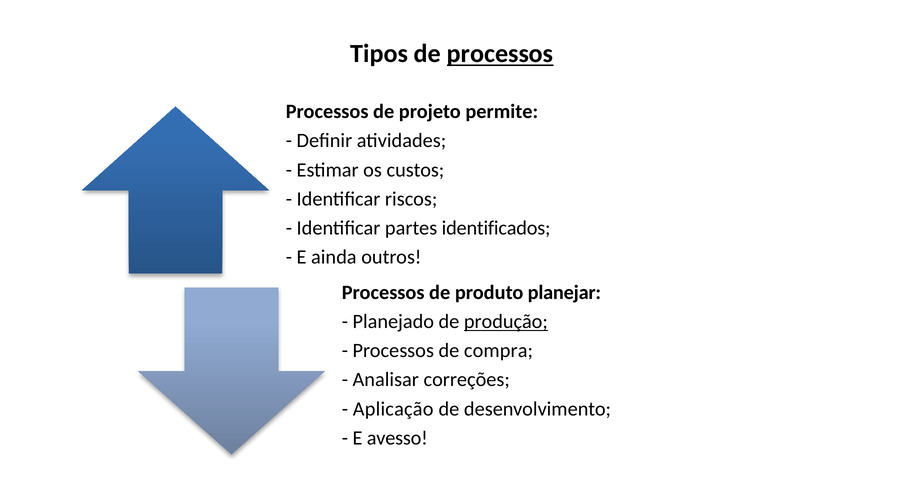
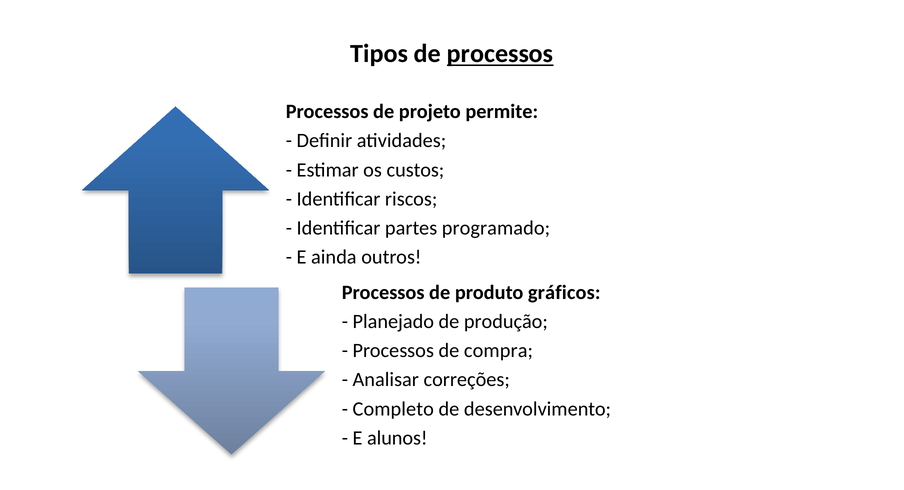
identificados: identificados -> programado (496, 228)
planejar: planejar -> gráficos (564, 293)
produção underline: present -> none (506, 322)
Aplicação: Aplicação -> Completo (393, 409)
avesso: avesso -> alunos (397, 438)
